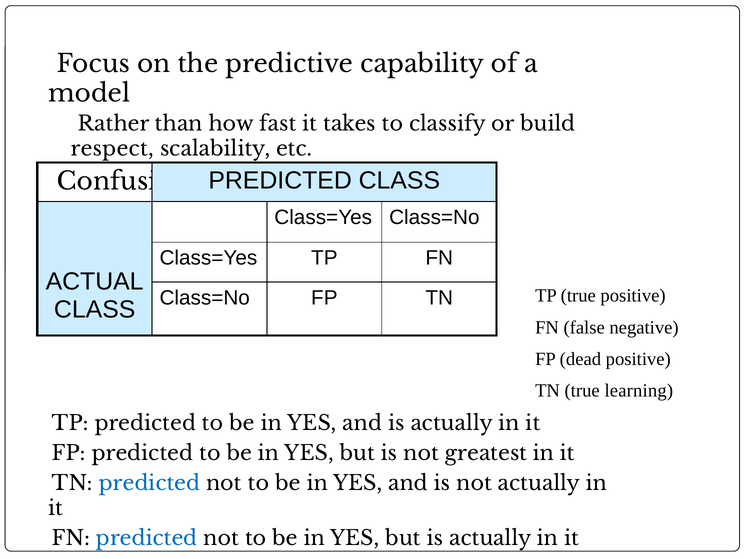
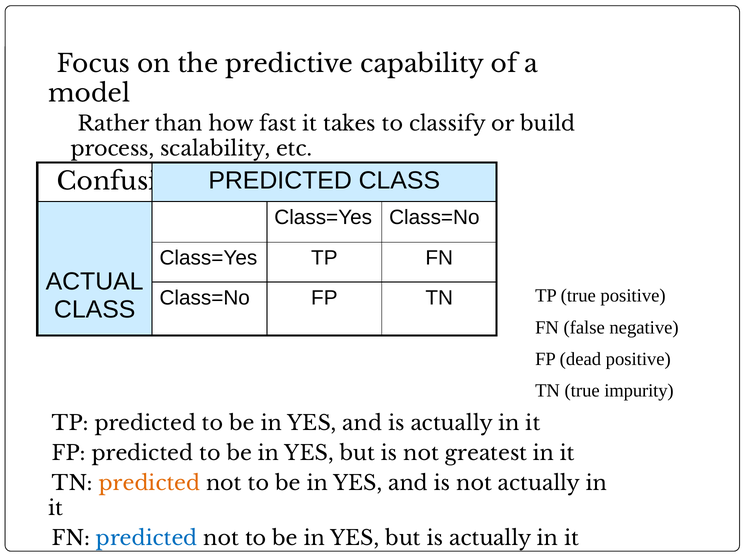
respect: respect -> process (112, 149)
learning: learning -> impurity (639, 391)
predicted colour: blue -> orange (150, 483)
